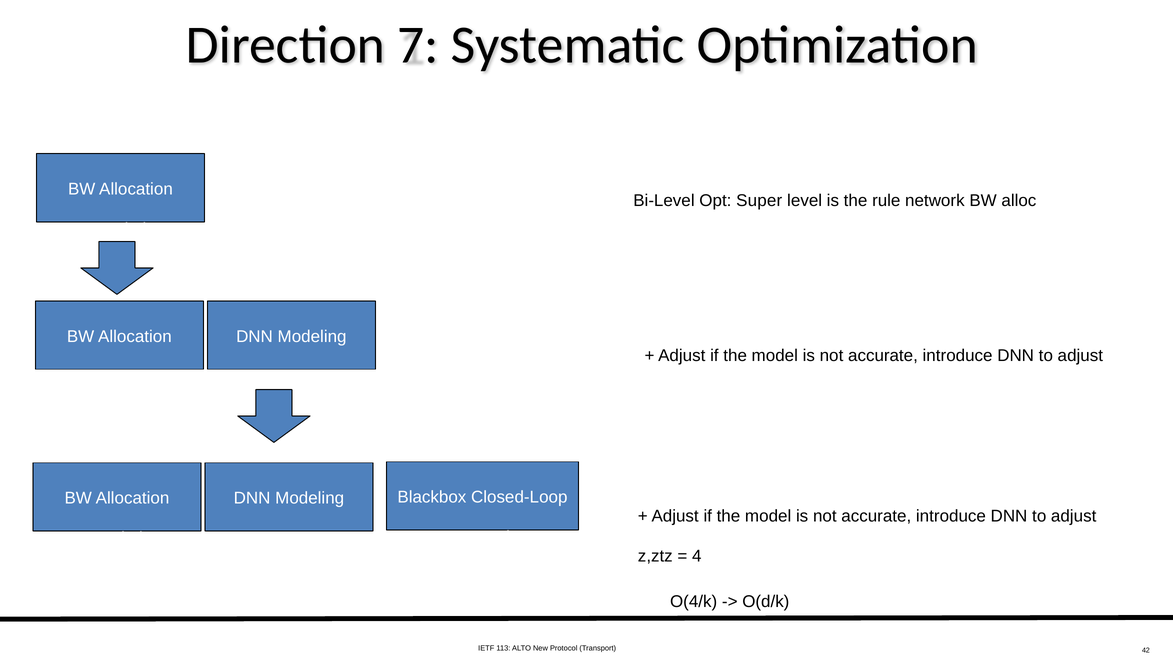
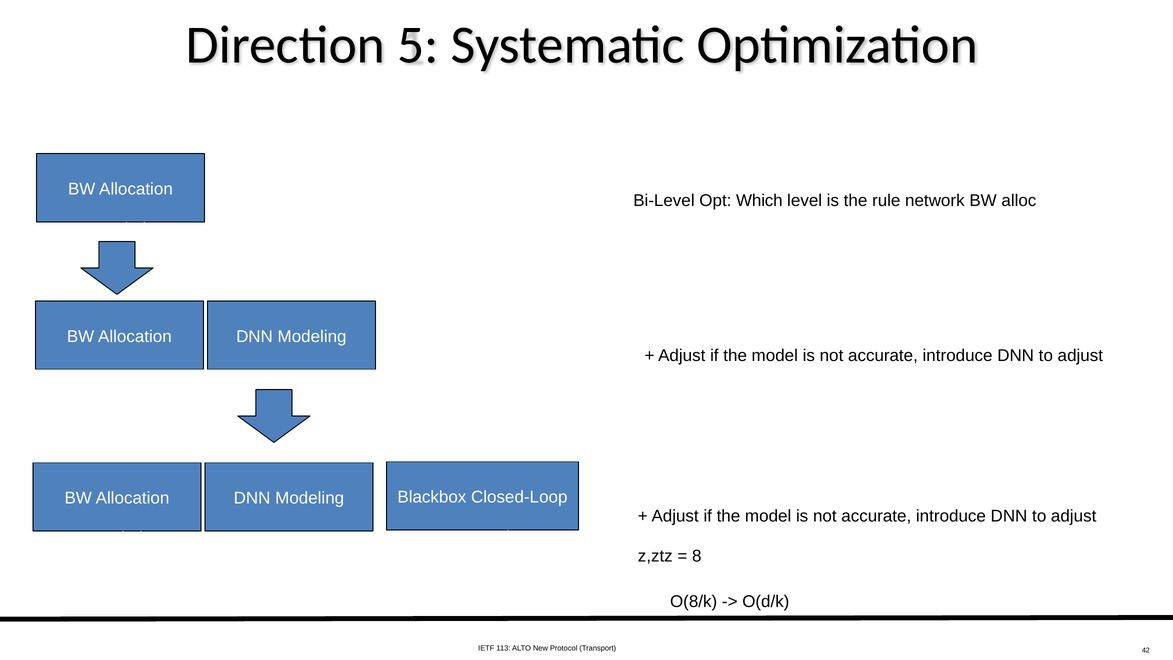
7: 7 -> 5 (418, 45)
Super: Super -> Which (759, 201)
4: 4 -> 8 (697, 556)
O(4/k: O(4/k -> O(8/k (694, 601)
